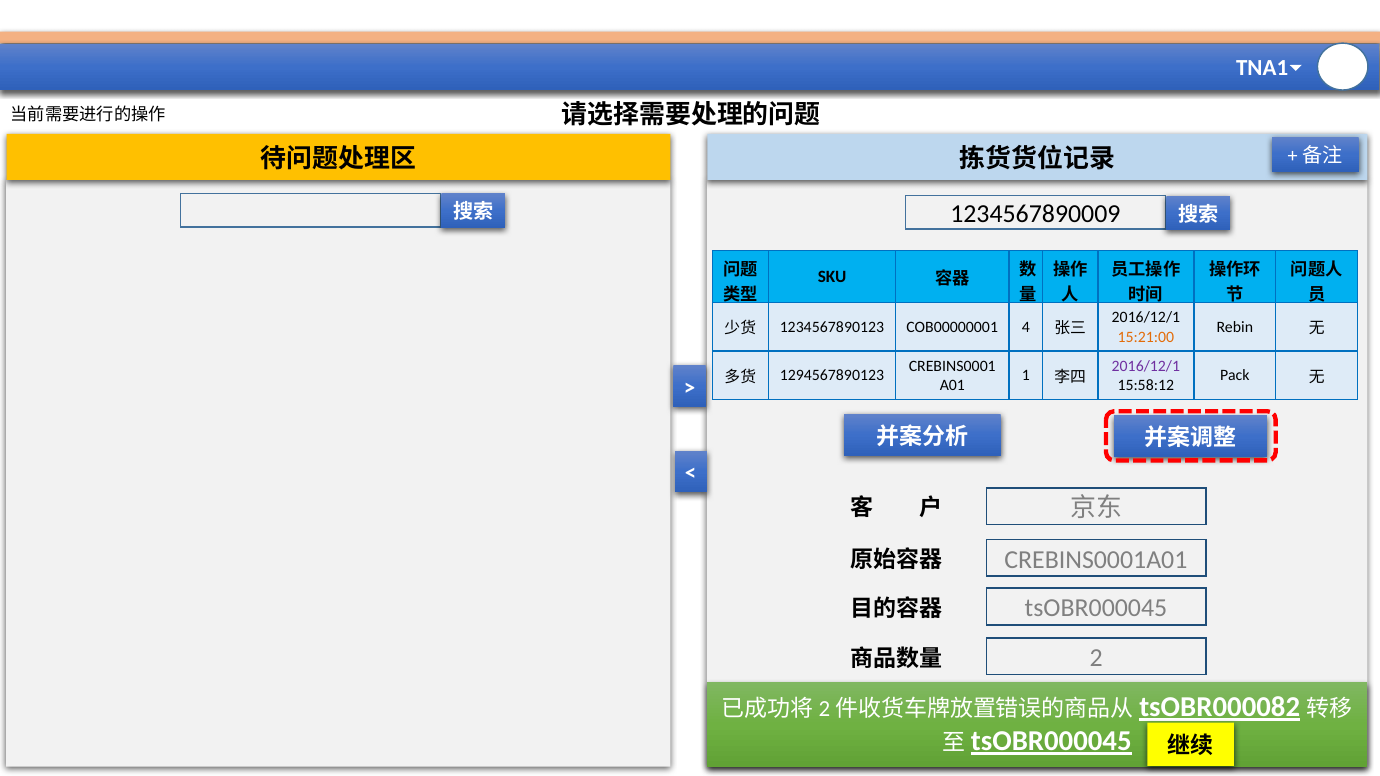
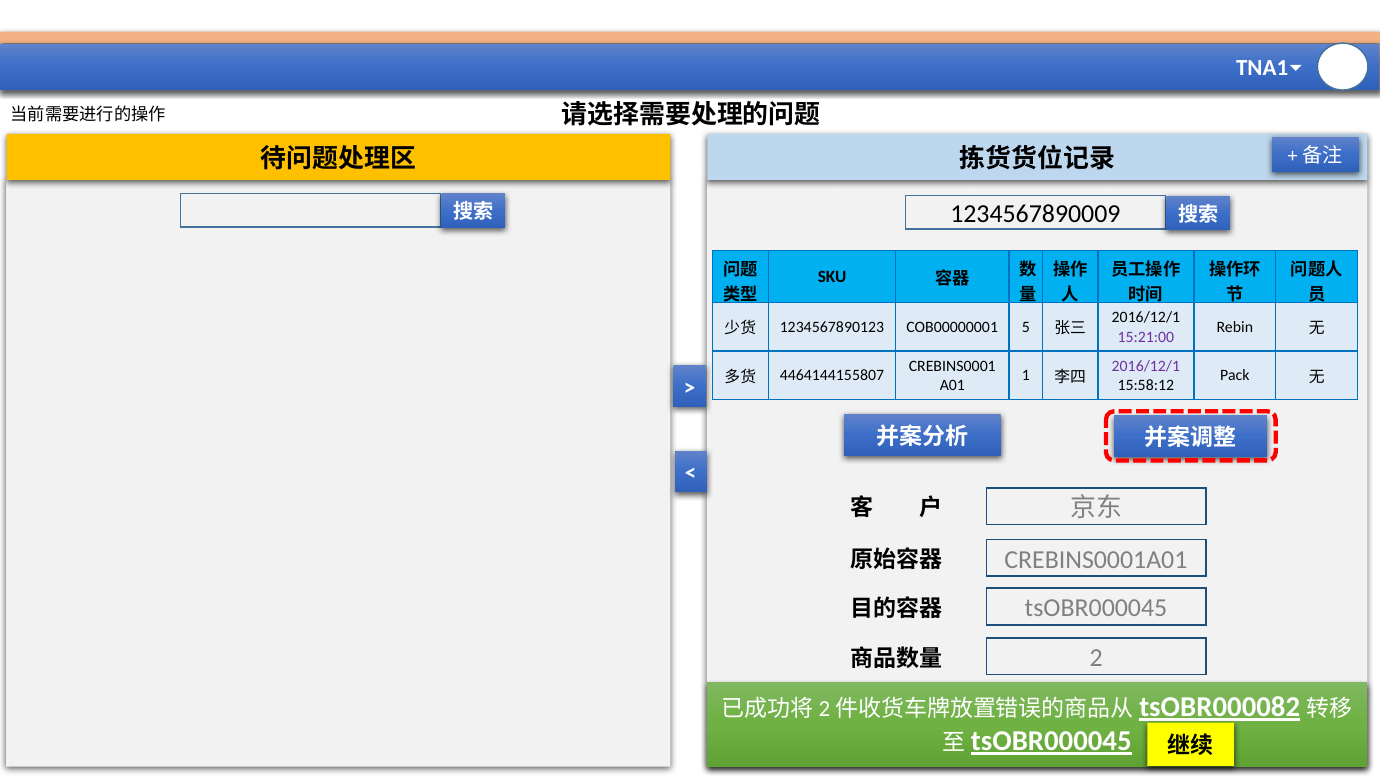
4: 4 -> 5 (1026, 327)
15:21:00 colour: orange -> purple (1146, 337)
1294567890123: 1294567890123 -> 4464144155807 (832, 375)
